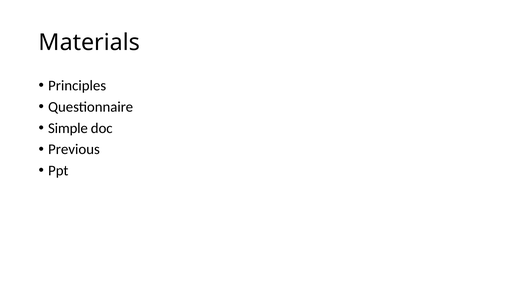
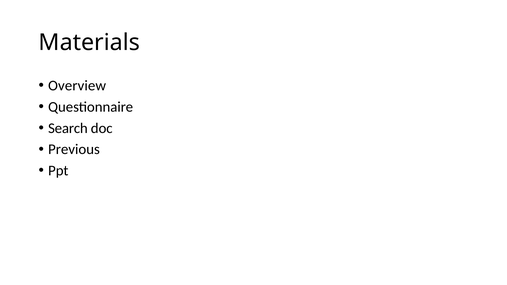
Principles: Principles -> Overview (77, 86)
Simple: Simple -> Search (68, 128)
